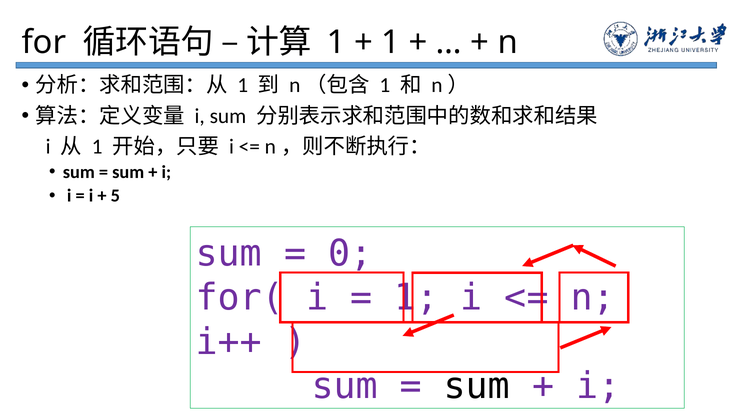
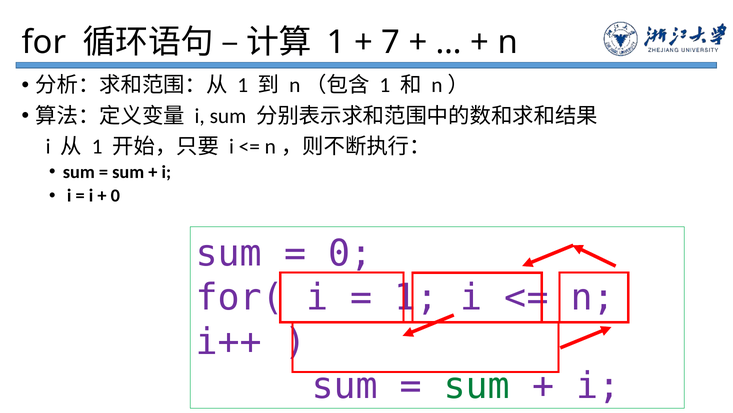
1: 1 -> 7 (391, 42)
5: 5 -> 0 (115, 195)
sum colour: black -> green (477, 385)
